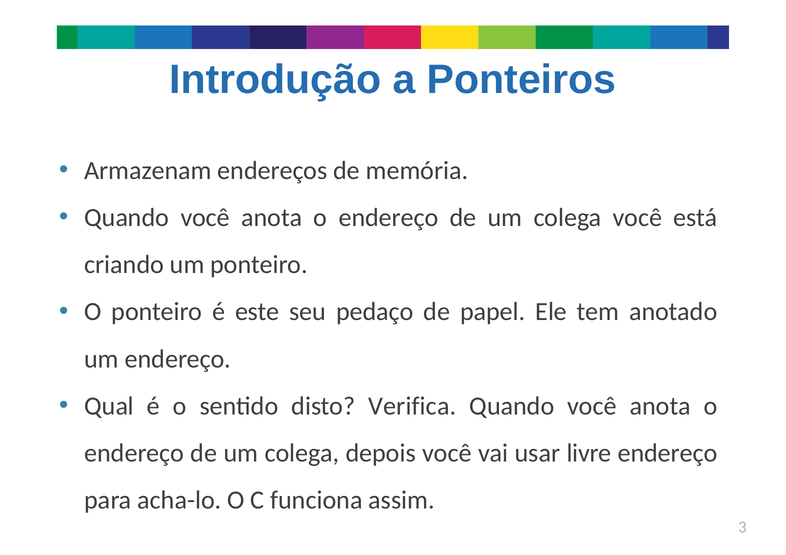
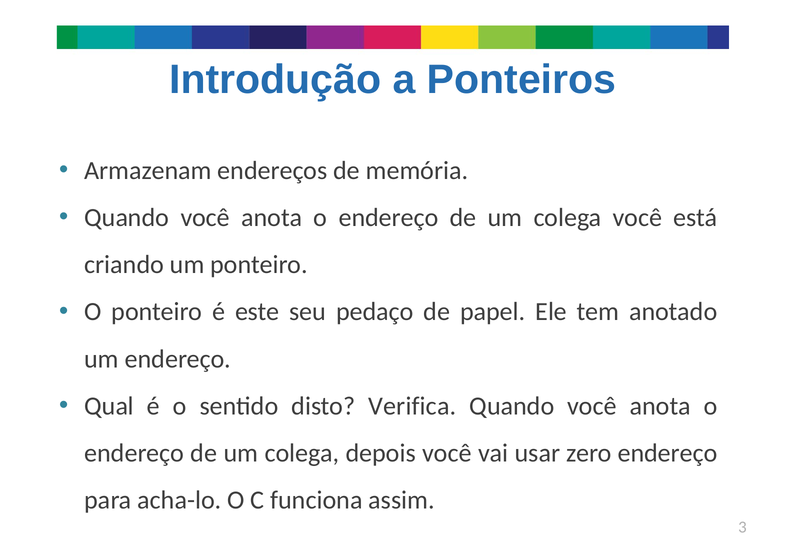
livre: livre -> zero (589, 453)
